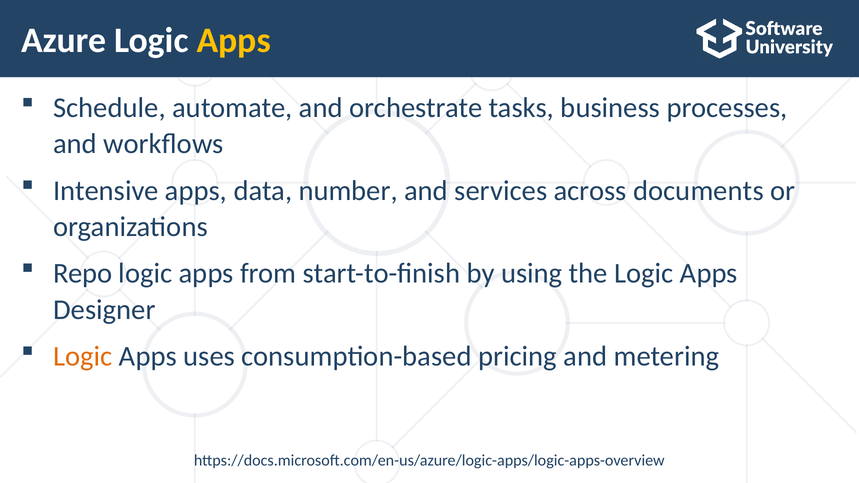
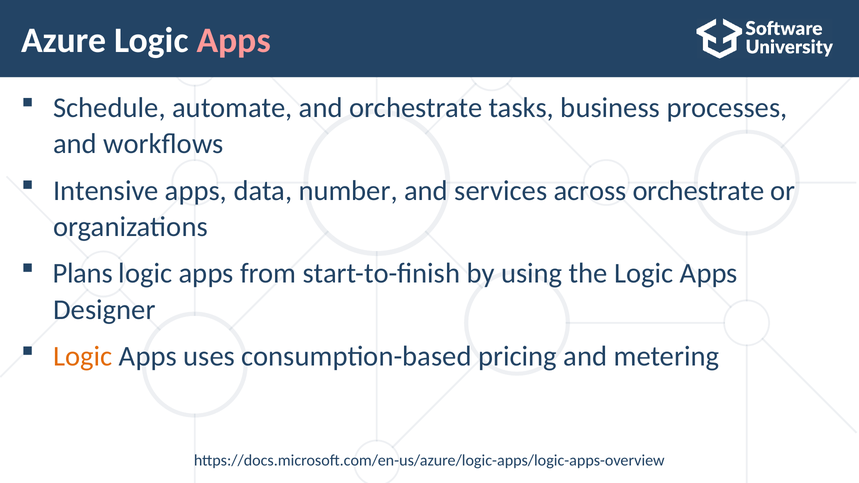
Apps colour: yellow -> pink (234, 41)
across documents: documents -> orchestrate (699, 191)
Repo: Repo -> Plans (83, 274)
